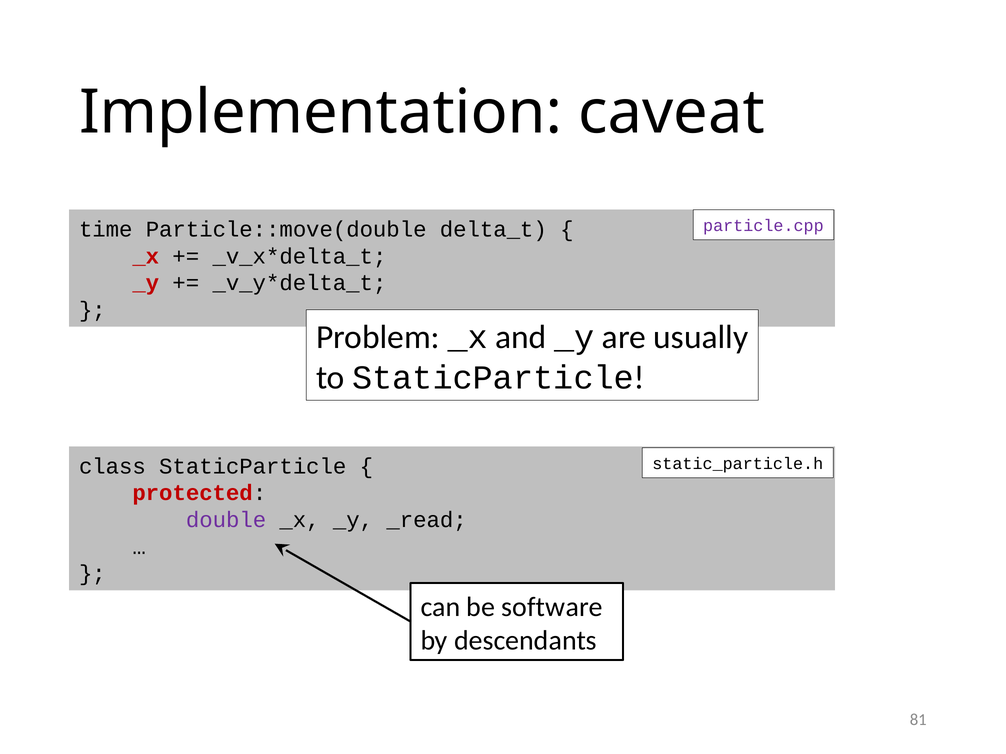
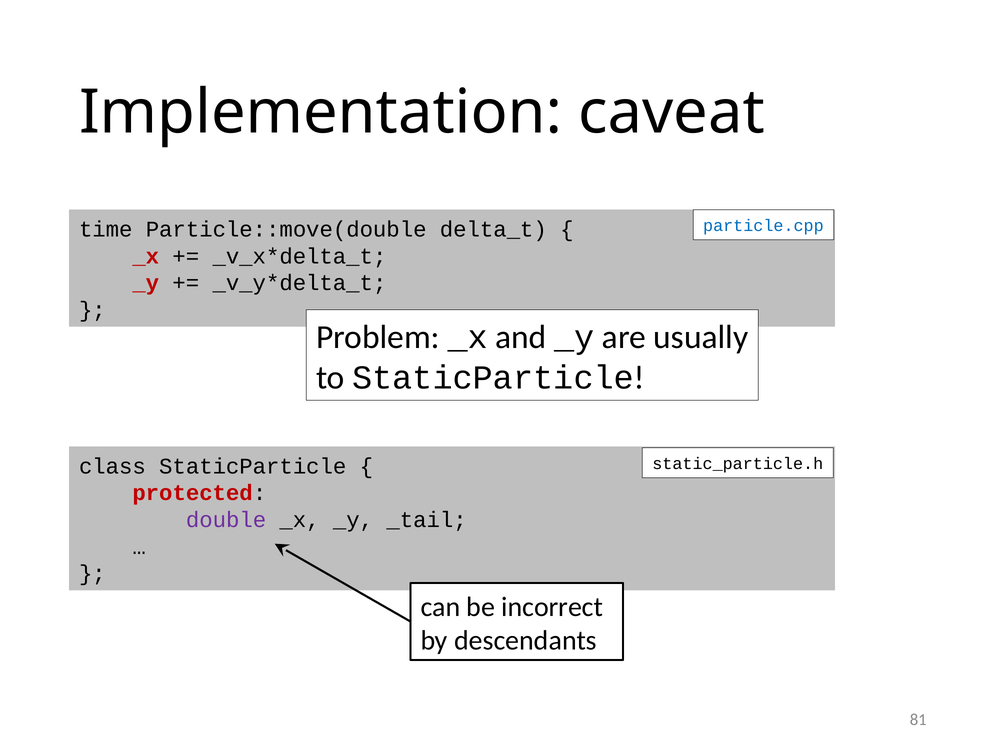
particle.cpp colour: purple -> blue (763, 226)
_read: _read -> _tail (427, 520)
software: software -> incorrect (552, 607)
